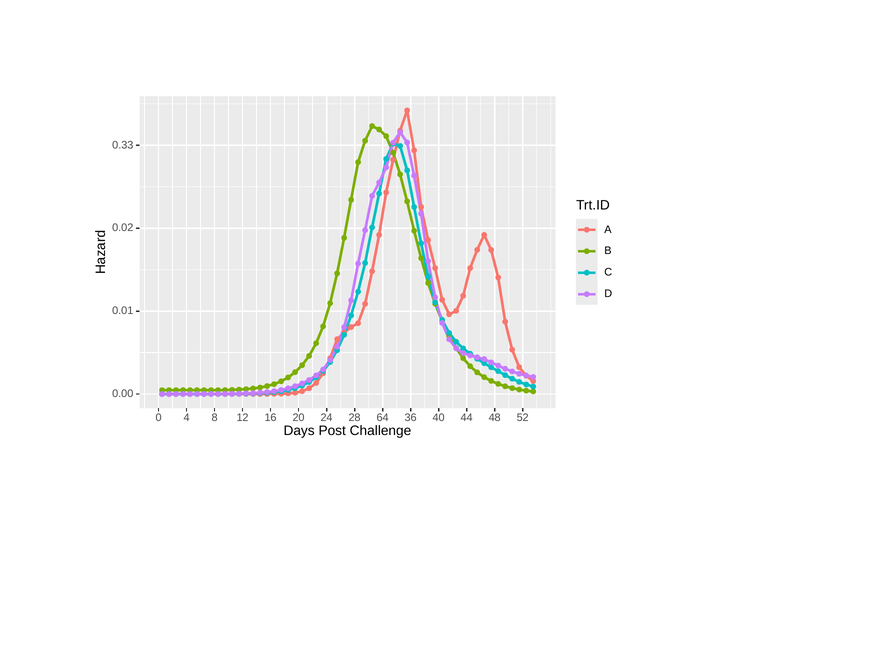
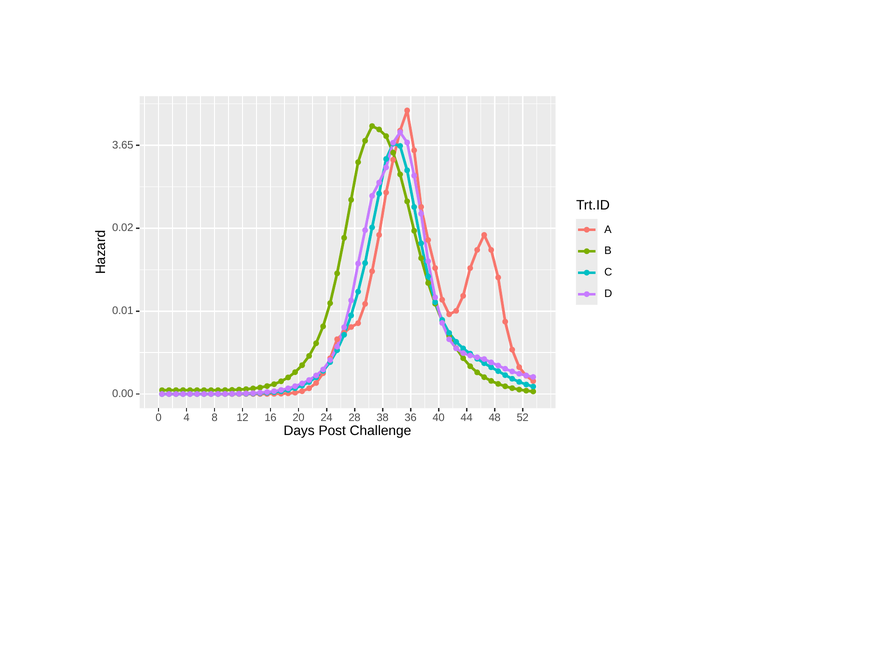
0.33: 0.33 -> 3.65 (123, 145)
64: 64 -> 38 (383, 417)
